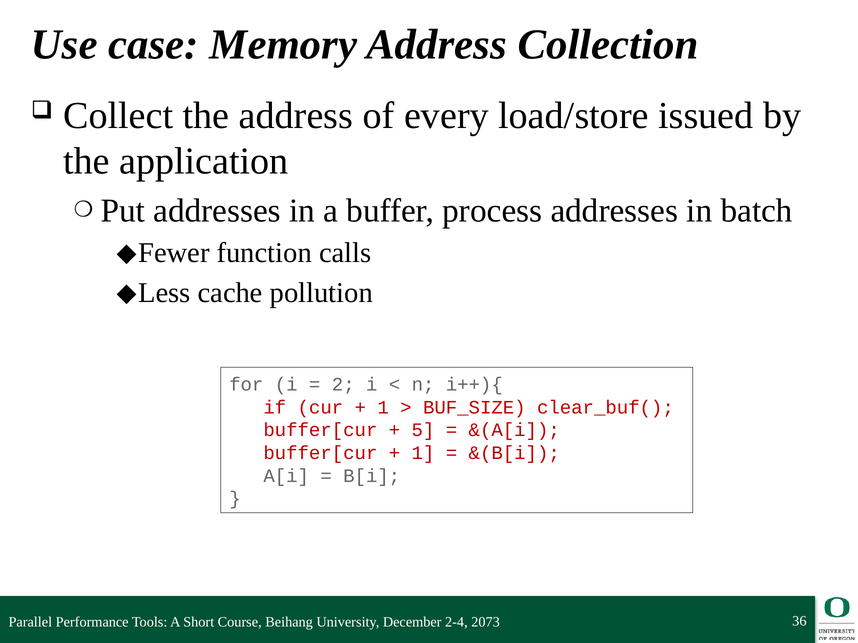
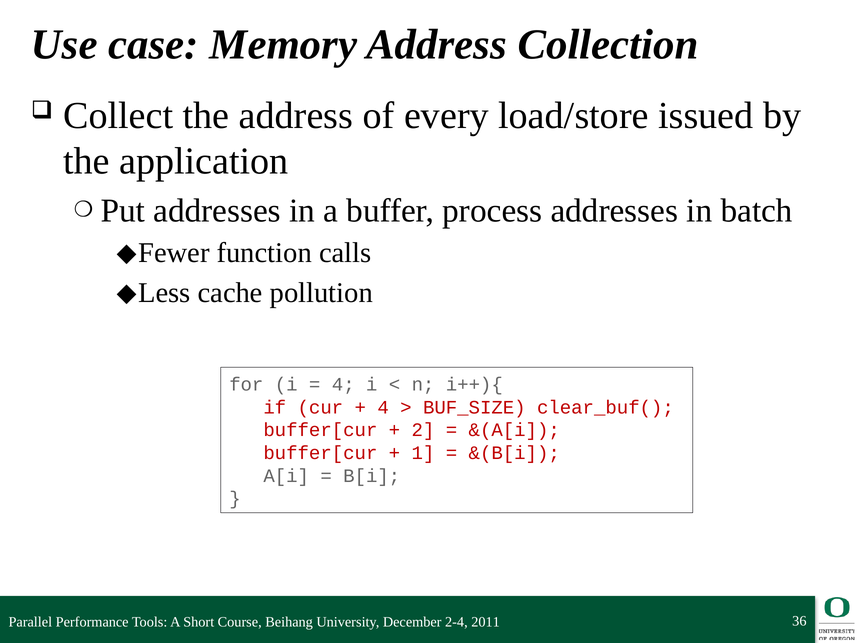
2: 2 -> 4 (343, 385)
1: 1 -> 4 (383, 408)
5: 5 -> 2 (423, 430)
2073: 2073 -> 2011 (486, 622)
